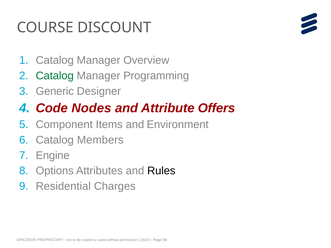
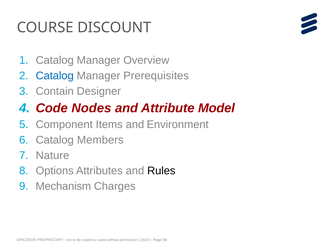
Catalog colour: green -> blue (55, 76)
Programming: Programming -> Prerequisites (156, 76)
Generic: Generic -> Contain (55, 91)
Offers: Offers -> Model (216, 108)
Engine: Engine -> Nature (53, 156)
Residential: Residential -> Mechanism (63, 186)
